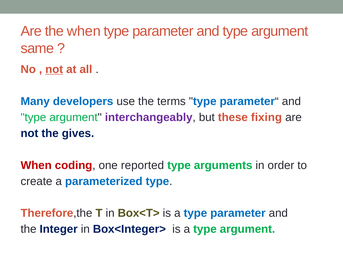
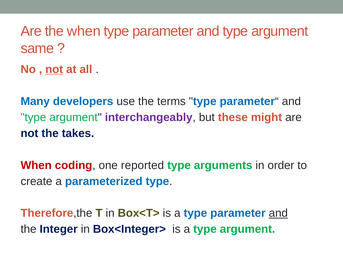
fixing: fixing -> might (267, 117)
gives: gives -> takes (78, 133)
and underline: none -> present (278, 213)
